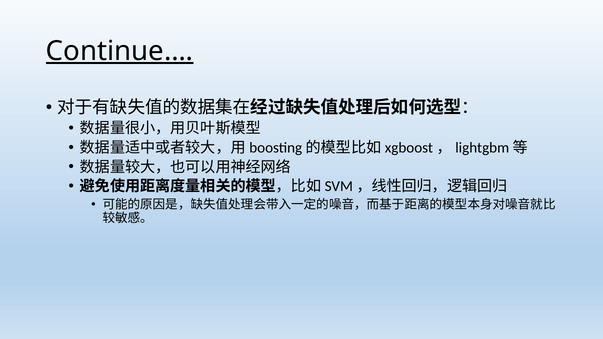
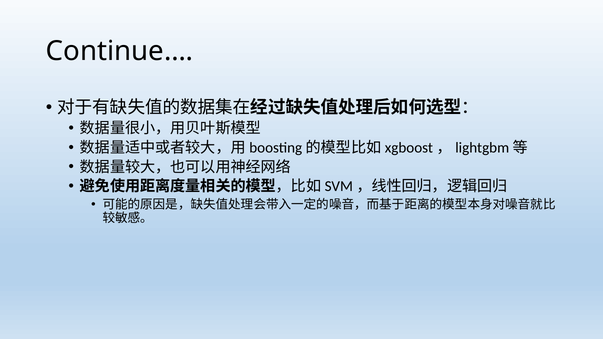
Continue… underline: present -> none (120, 51)
